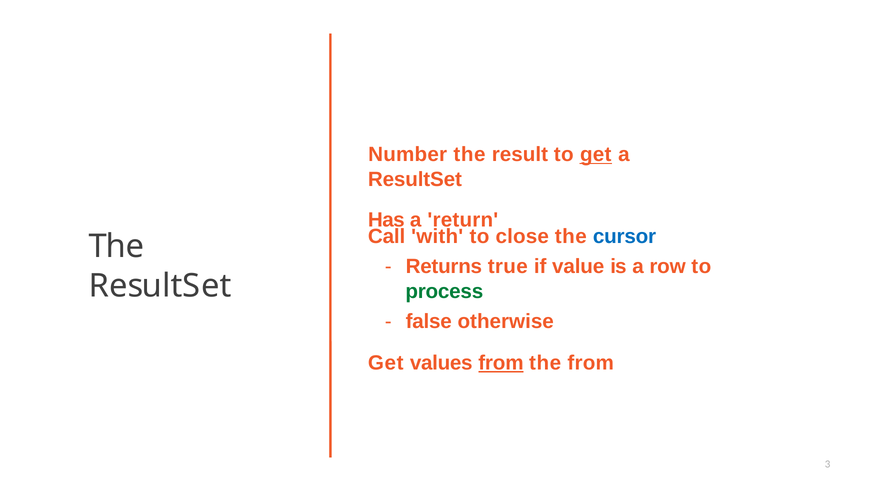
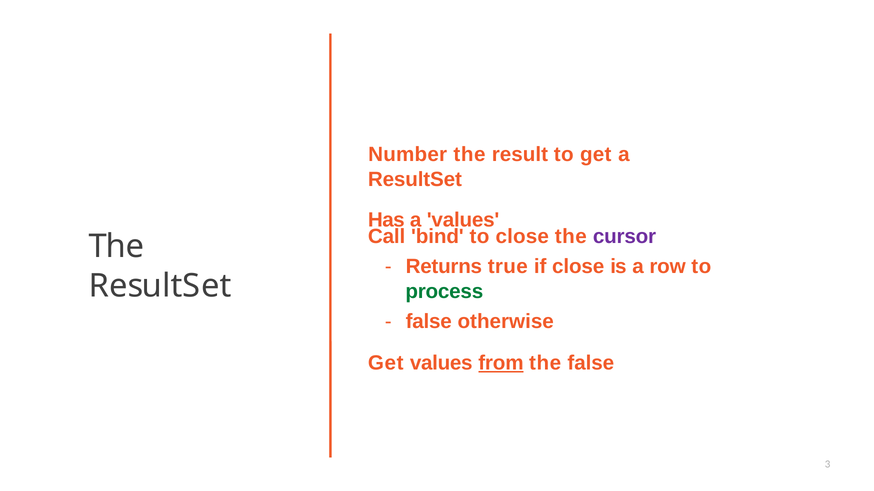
get underline: present -> none (596, 155)
a return: return -> values (463, 220)
with: with -> bind (437, 237)
cursor colour: blue -> purple (624, 237)
if value: value -> close (578, 267)
the from: from -> false (591, 363)
